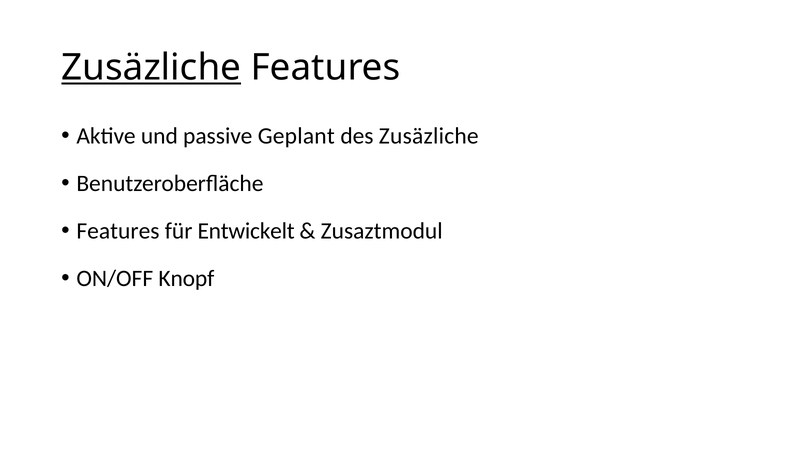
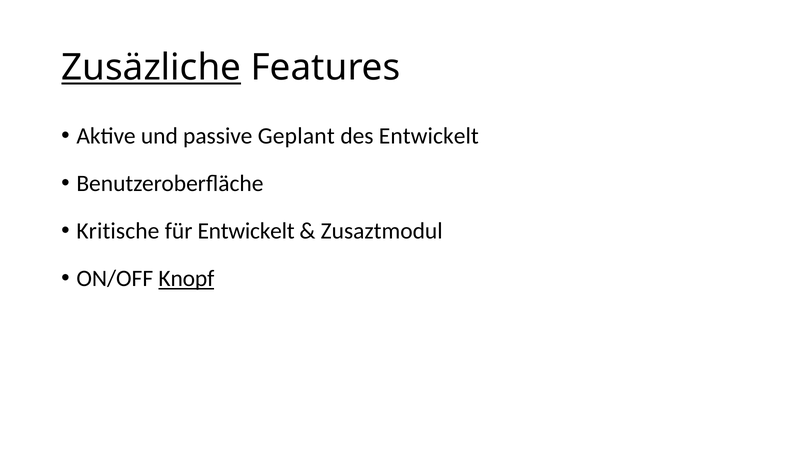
des Zusäzliche: Zusäzliche -> Entwickelt (429, 136)
Features: Features -> Kritische (118, 231)
Knopf underline: none -> present (186, 278)
